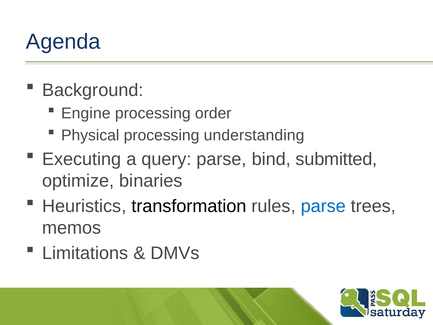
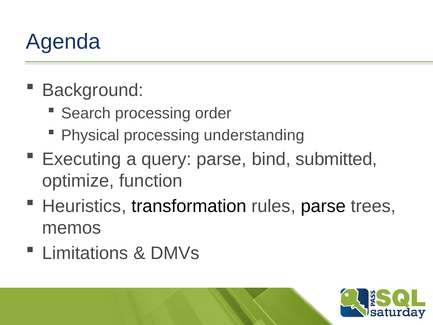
Engine: Engine -> Search (86, 113)
binaries: binaries -> function (151, 181)
parse colour: blue -> black (323, 206)
